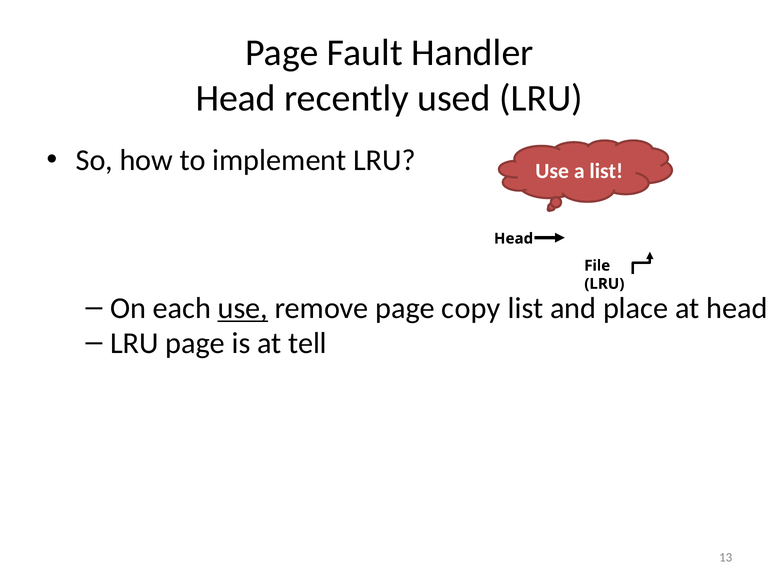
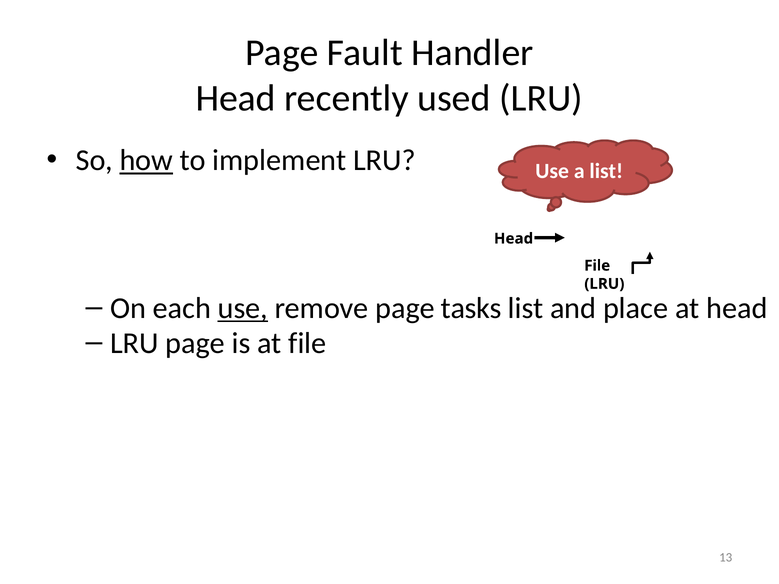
how underline: none -> present (146, 160)
copy: copy -> tasks (471, 308)
at tell: tell -> file (307, 343)
